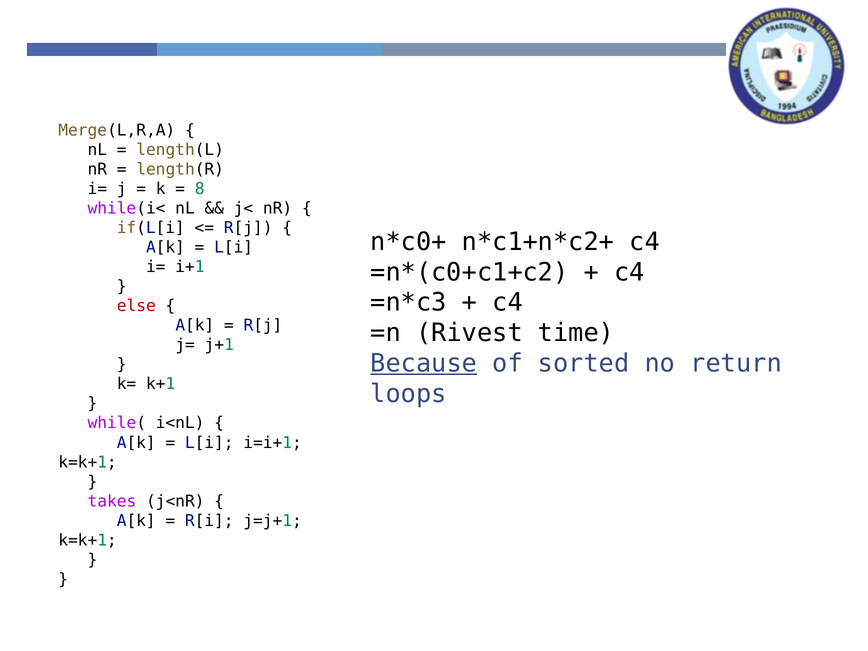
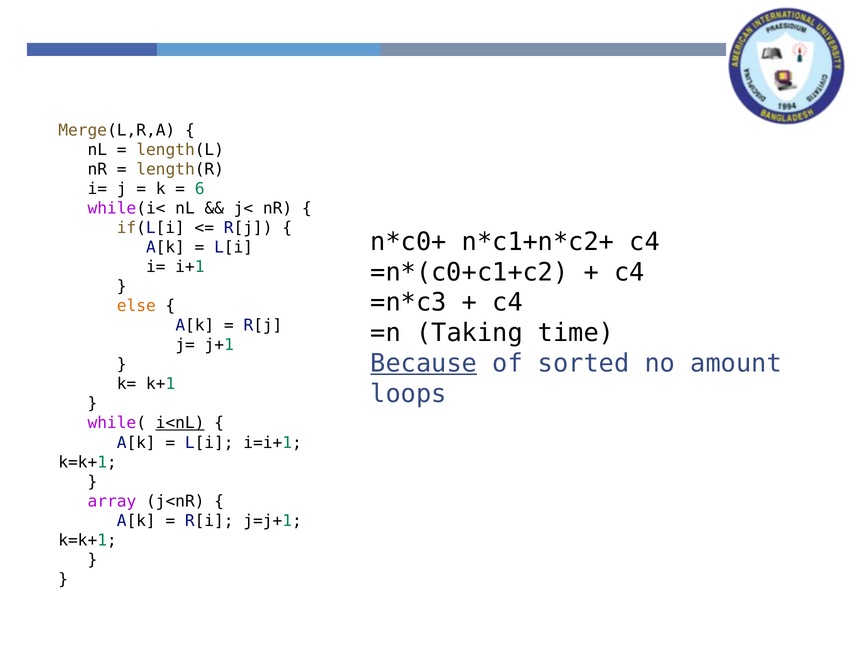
8: 8 -> 6 (200, 189)
else colour: red -> orange (136, 306)
Rivest: Rivest -> Taking (469, 333)
return: return -> amount (736, 363)
i<nL underline: none -> present (180, 423)
takes: takes -> array (112, 501)
